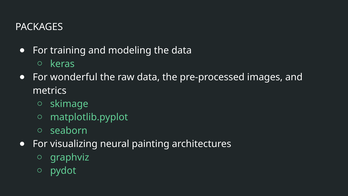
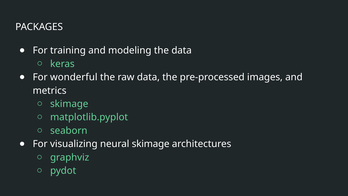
neural painting: painting -> skimage (151, 144)
